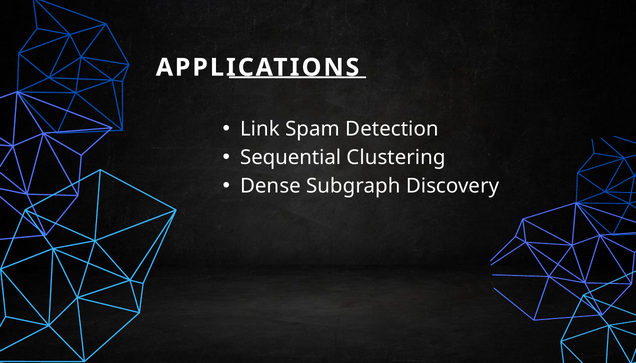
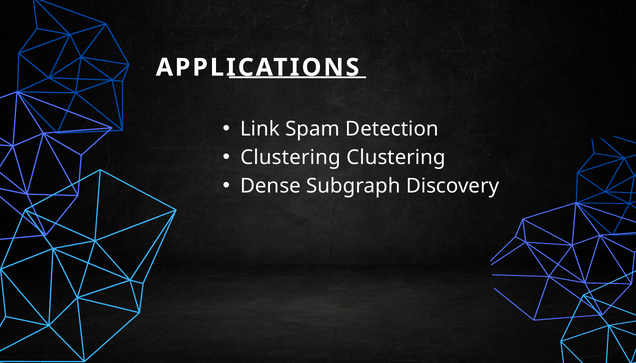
Sequential: Sequential -> Clustering (290, 158)
